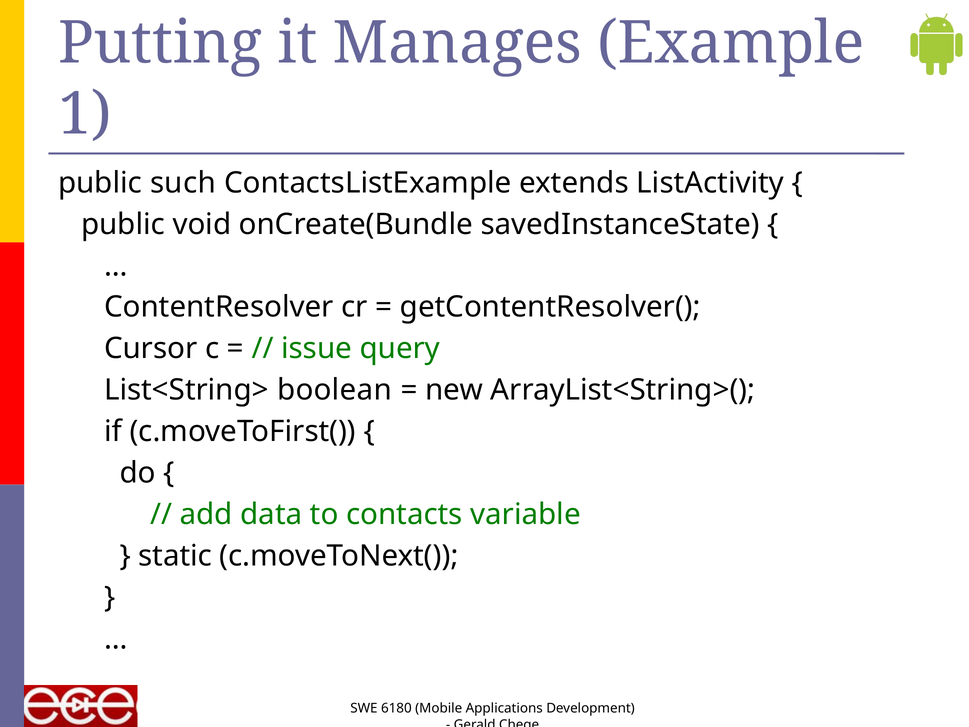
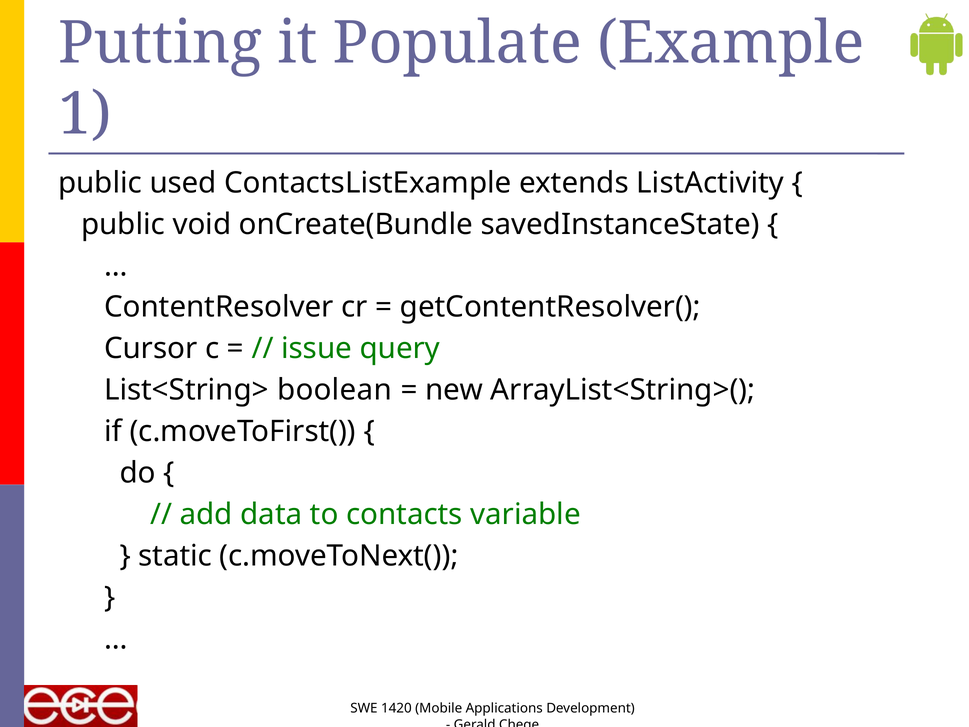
Manages: Manages -> Populate (457, 43)
such: such -> used (183, 183)
6180: 6180 -> 1420 (396, 708)
